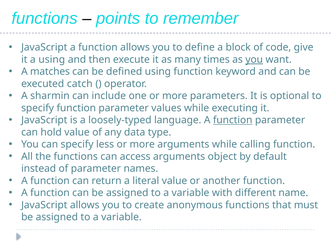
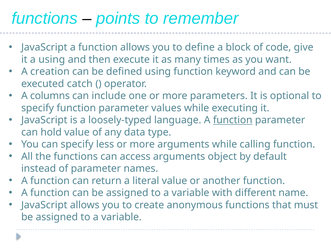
you underline: present -> none (254, 60)
matches: matches -> creation (50, 72)
sharmin: sharmin -> columns (50, 96)
